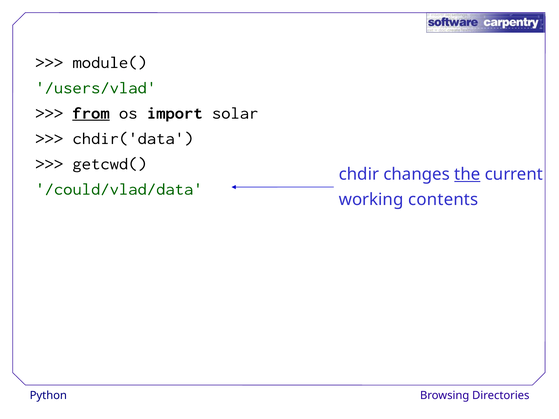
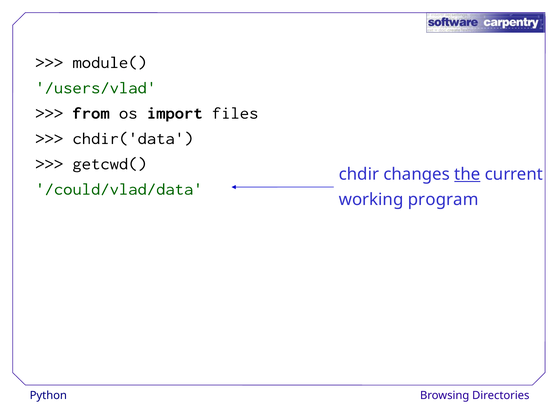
from underline: present -> none (91, 113)
solar: solar -> files (235, 113)
contents: contents -> program (443, 200)
